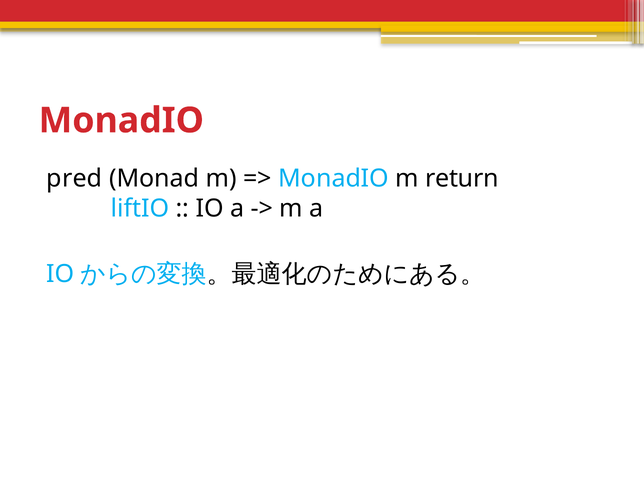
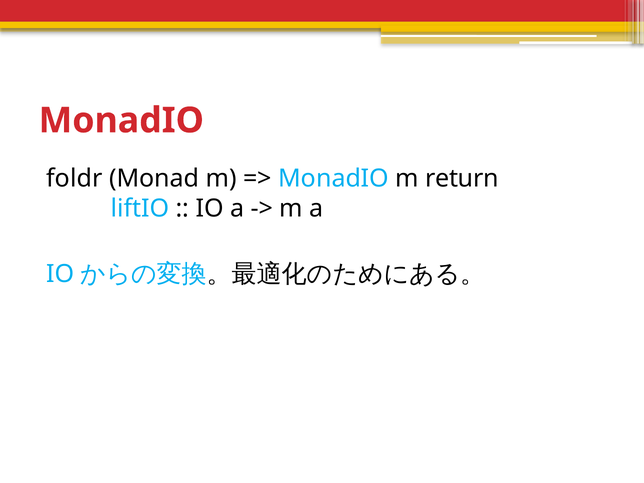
pred: pred -> foldr (74, 178)
